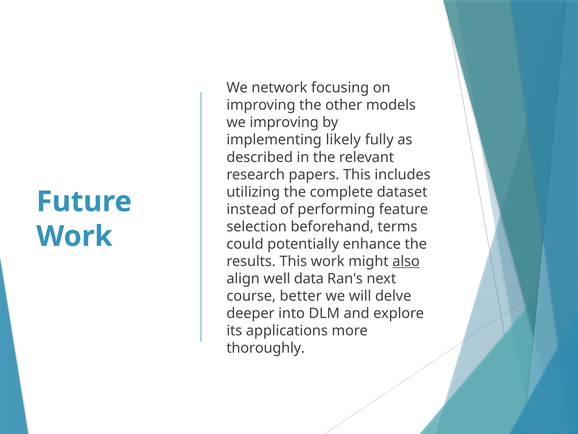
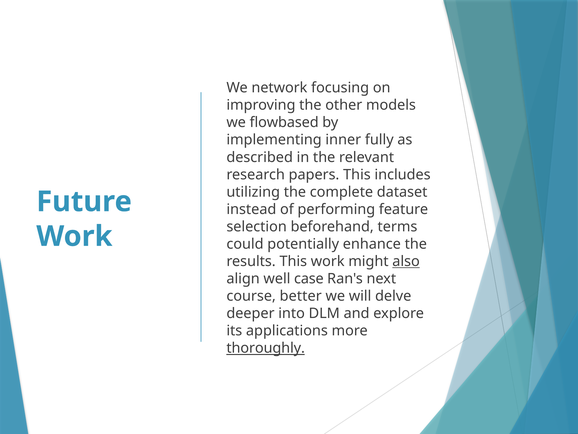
we improving: improving -> flowbased (284, 122)
likely: likely -> inner (343, 140)
data: data -> case (309, 278)
thoroughly underline: none -> present (266, 348)
